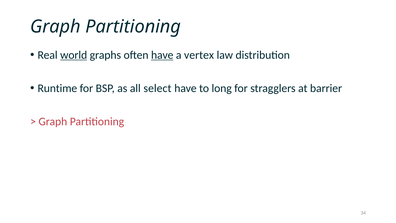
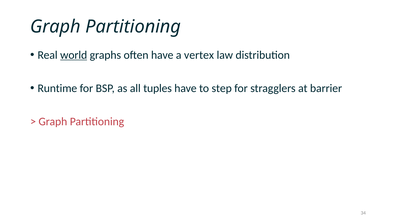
have underline: present -> none (162, 55)
select: select -> tuples (158, 88)
long: long -> step (222, 88)
